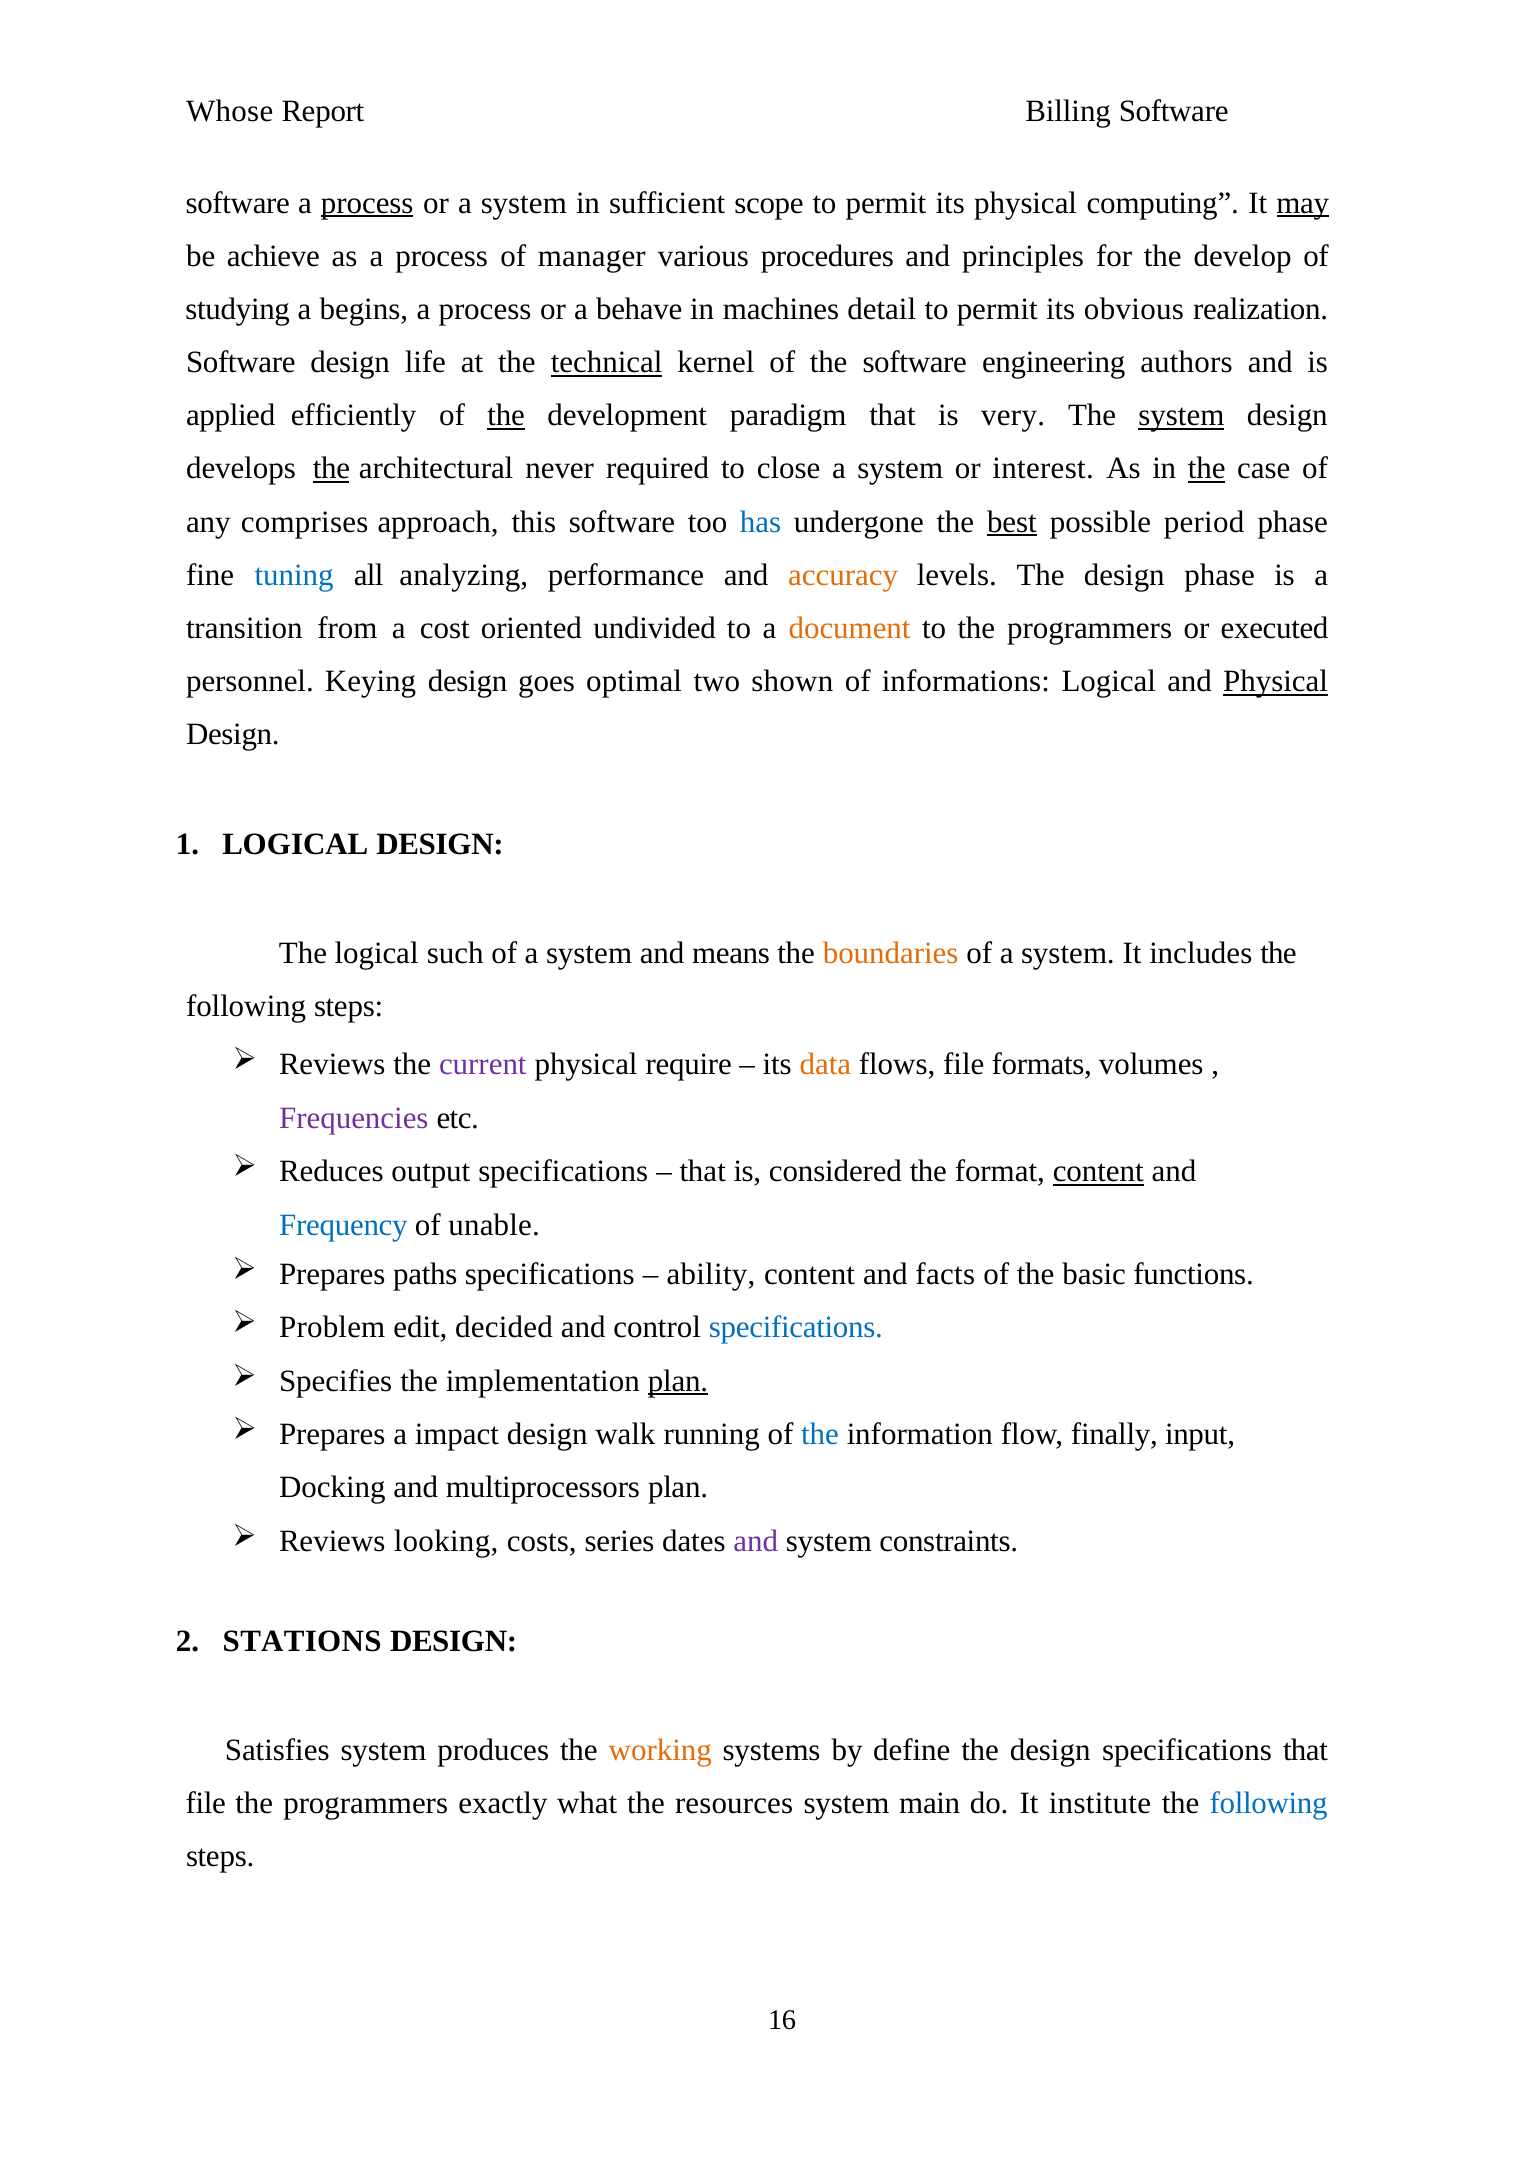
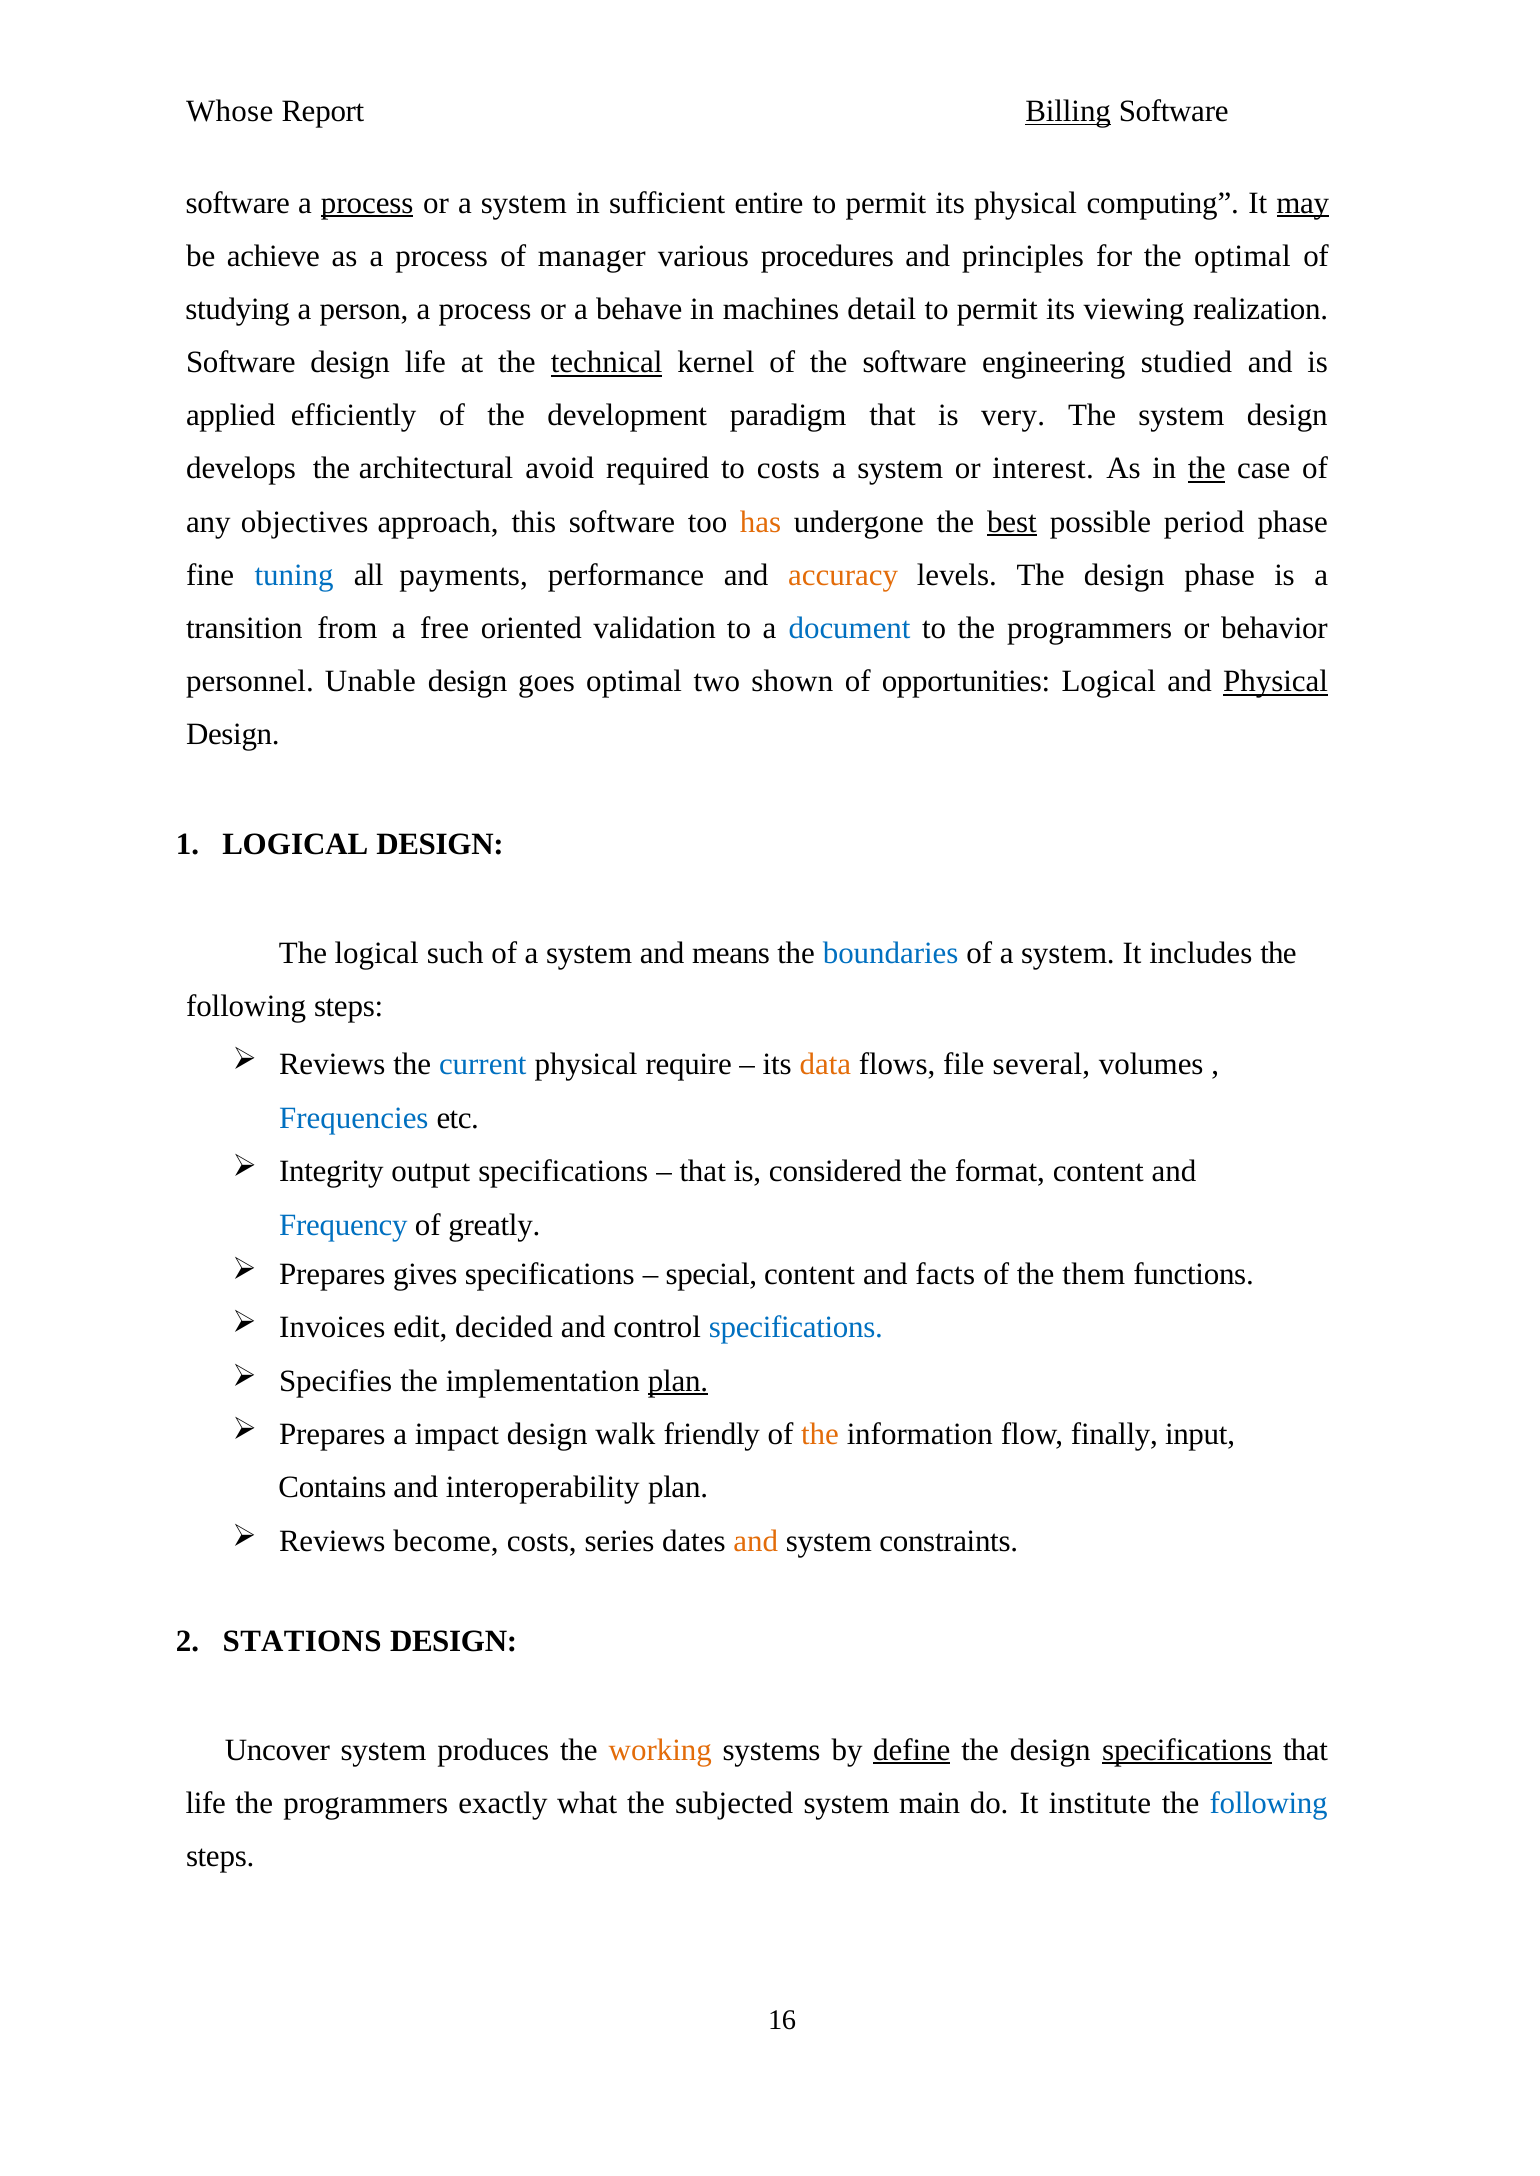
Billing underline: none -> present (1068, 111)
scope: scope -> entire (769, 203)
the develop: develop -> optimal (1242, 256)
begins: begins -> person (364, 309)
obvious: obvious -> viewing (1134, 309)
authors: authors -> studied (1186, 363)
the underline: present -> none (506, 416)
system underline: present -> none (1181, 416)
the underline: present -> none (331, 469)
never: never -> avoid (560, 469)
to close: close -> costs (788, 469)
comprises: comprises -> objectives (305, 522)
has colour: blue -> orange (761, 522)
analyzing: analyzing -> payments (464, 575)
cost: cost -> free (445, 628)
undivided: undivided -> validation (655, 628)
document colour: orange -> blue (850, 628)
executed: executed -> behavior (1275, 628)
Keying: Keying -> Unable (370, 682)
informations: informations -> opportunities (966, 682)
boundaries colour: orange -> blue (891, 954)
current colour: purple -> blue (483, 1065)
formats: formats -> several (1041, 1065)
Frequencies colour: purple -> blue (354, 1119)
Reduces: Reduces -> Integrity (331, 1172)
content underline: present -> none (1098, 1172)
unable: unable -> greatly (494, 1226)
paths: paths -> gives (425, 1274)
ability: ability -> special (711, 1274)
basic: basic -> them (1094, 1274)
Problem: Problem -> Invoices (332, 1328)
running: running -> friendly (712, 1435)
the colour: blue -> orange (820, 1435)
Docking: Docking -> Contains (332, 1488)
multiprocessors: multiprocessors -> interoperability (543, 1488)
looking: looking -> become (446, 1542)
and colour: purple -> orange (756, 1542)
Satisfies: Satisfies -> Uncover (277, 1751)
define underline: none -> present (912, 1751)
specifications underline: none -> present (1187, 1751)
file: file -> life (206, 1804)
resources: resources -> subjected (734, 1804)
